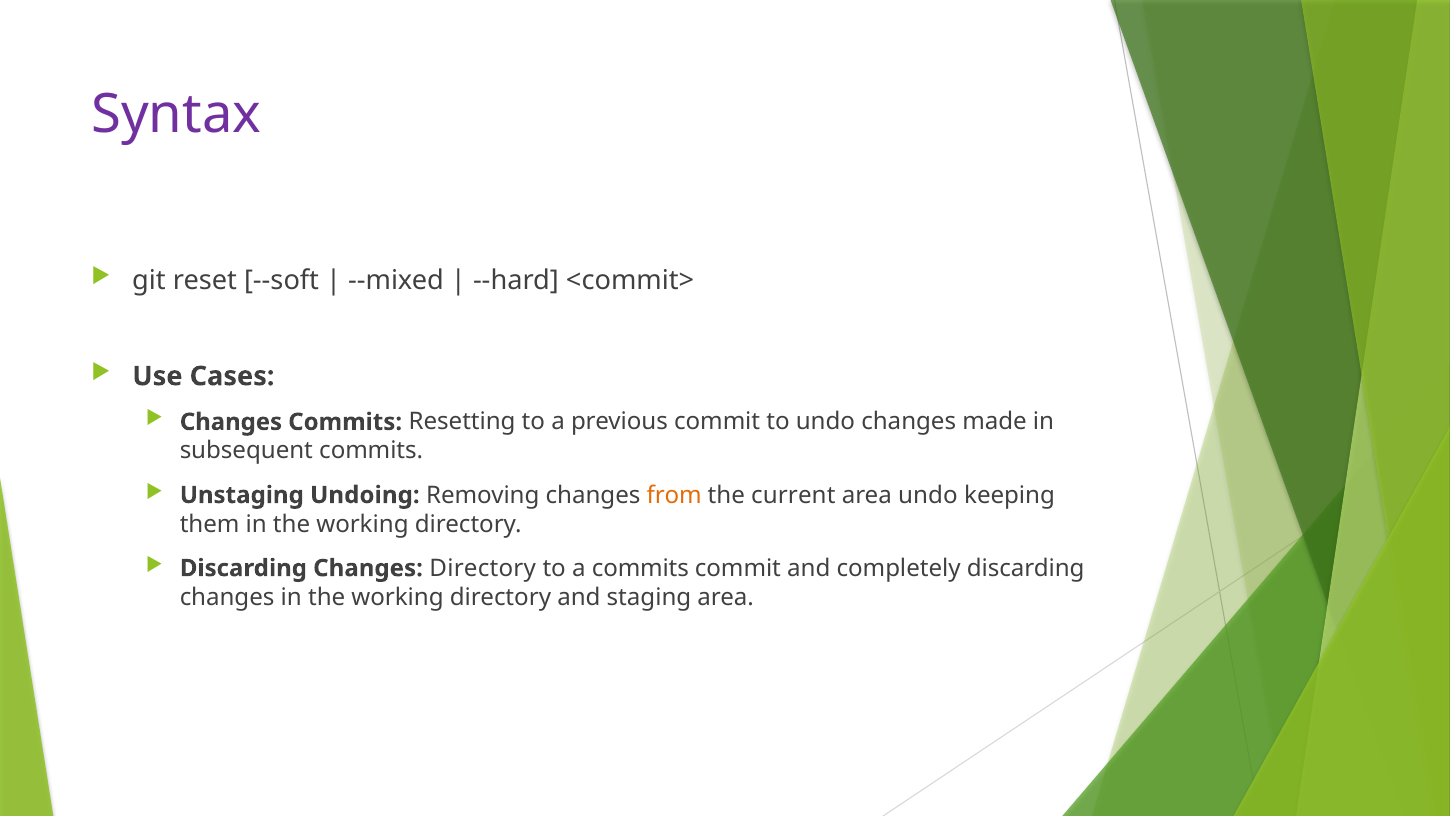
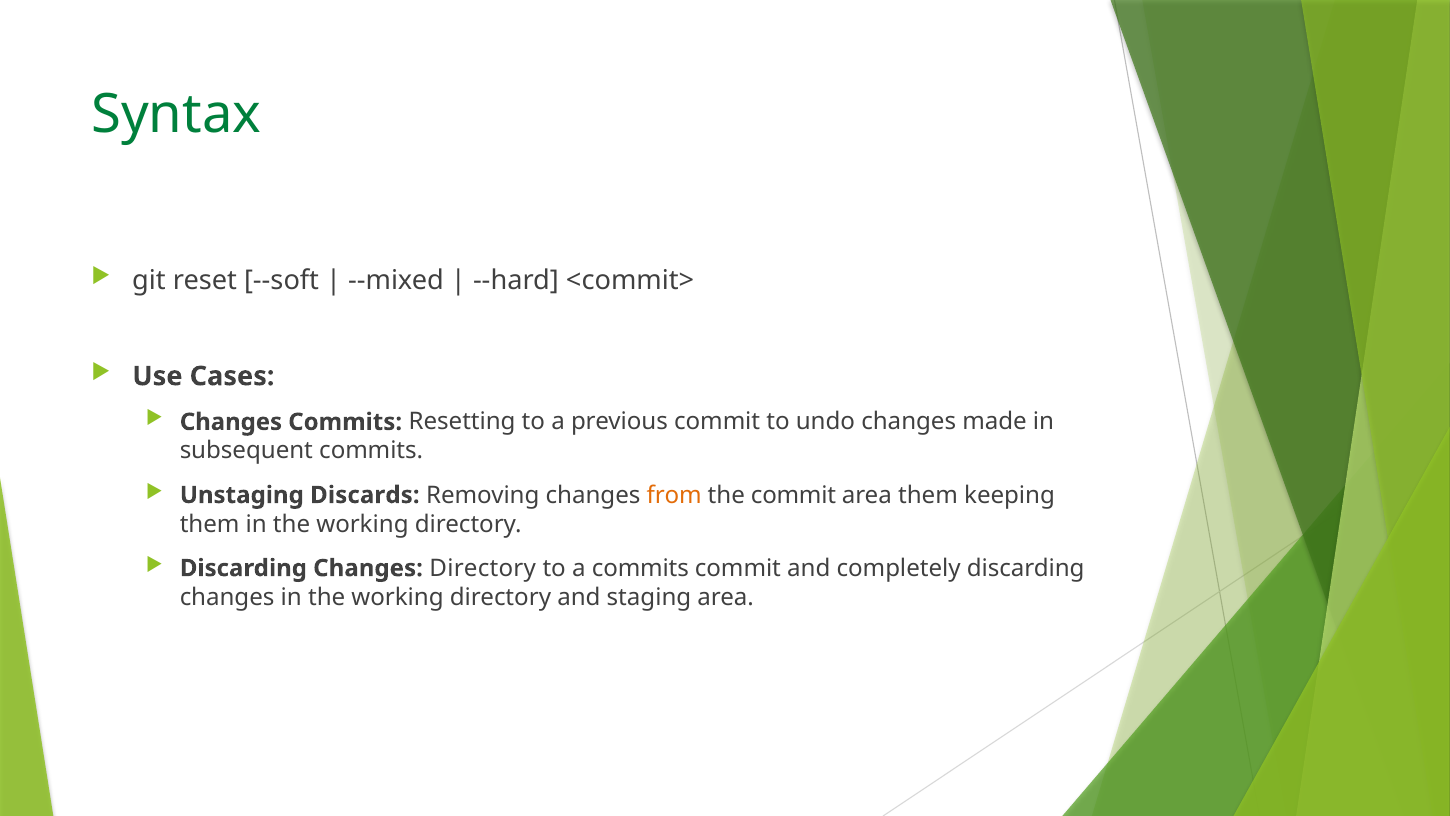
Syntax colour: purple -> green (176, 114)
Undoing: Undoing -> Discards (365, 495)
the current: current -> commit (793, 495)
area undo: undo -> them (928, 495)
